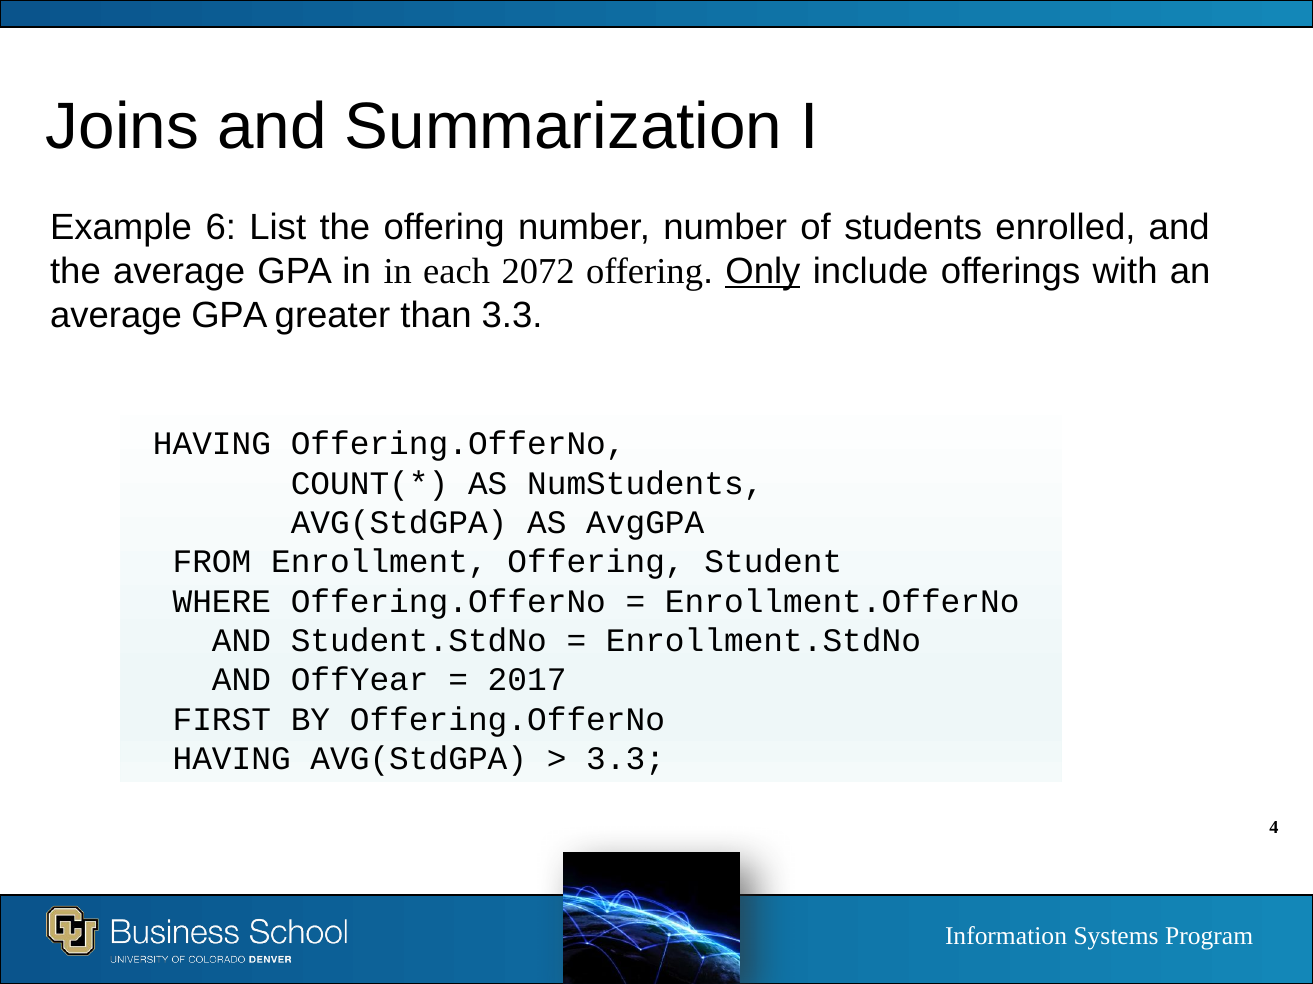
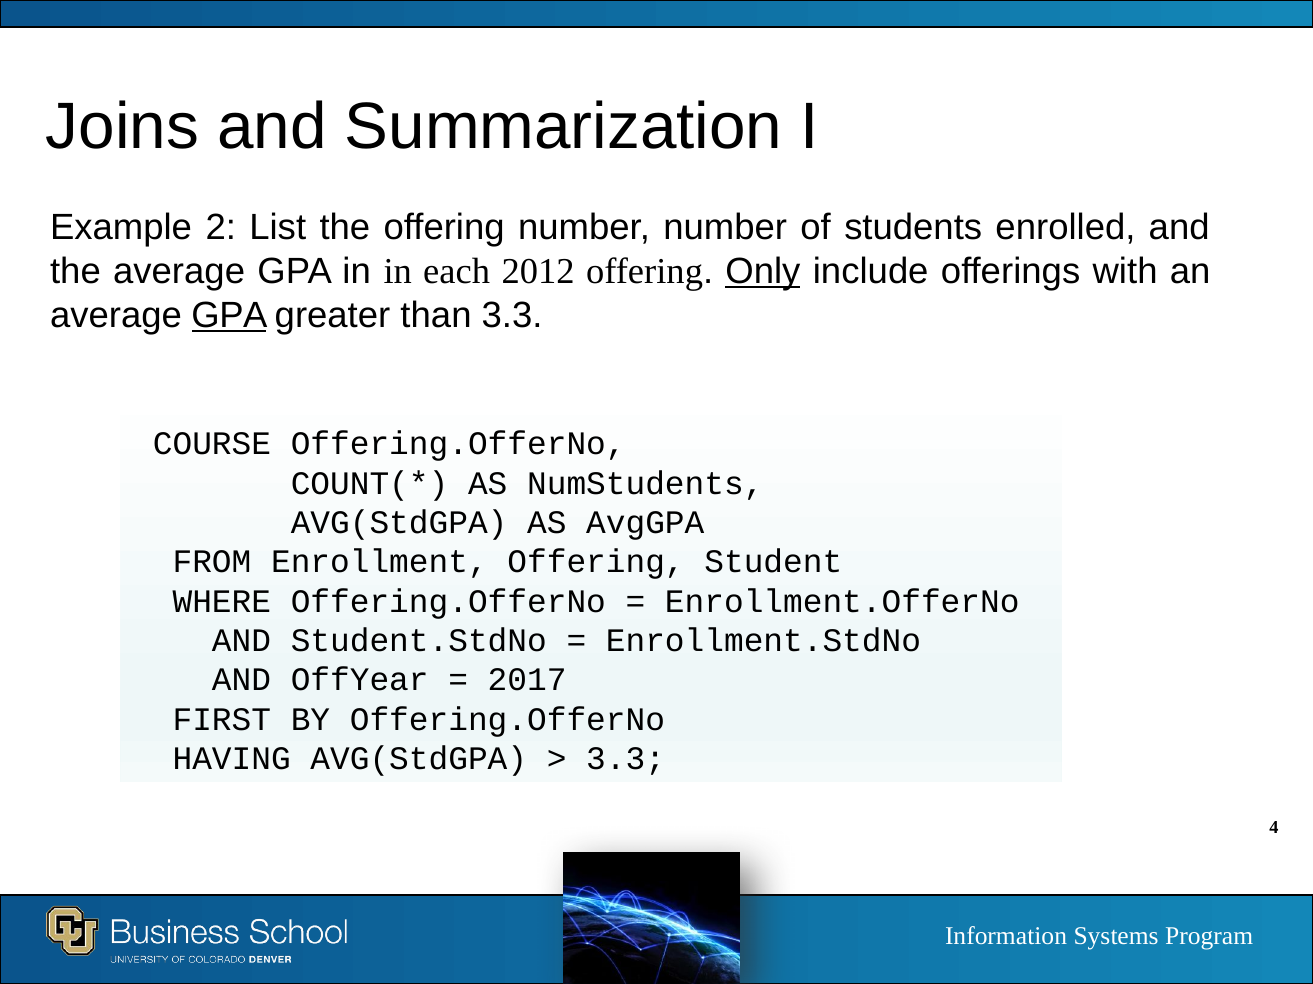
6: 6 -> 2 (221, 228)
2072: 2072 -> 2012 (538, 272)
GPA underline: none -> present (229, 315)
HAVING: HAVING -> COURSE (212, 444)
